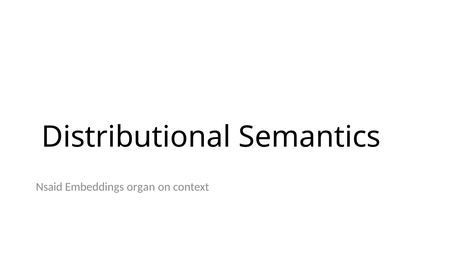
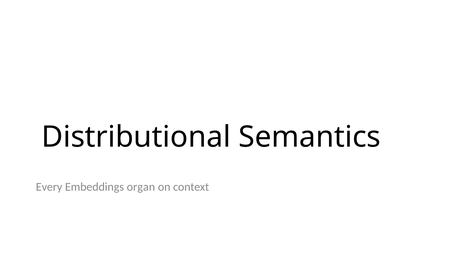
Nsaid: Nsaid -> Every (49, 187)
